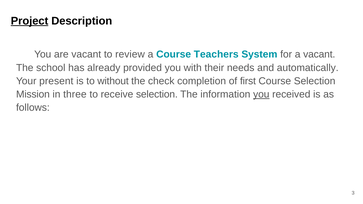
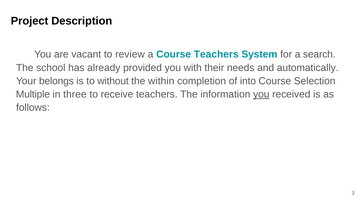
Project underline: present -> none (30, 21)
a vacant: vacant -> search (319, 54)
present: present -> belongs (56, 81)
check: check -> within (161, 81)
first: first -> into (248, 81)
Mission: Mission -> Multiple (33, 94)
receive selection: selection -> teachers (157, 94)
